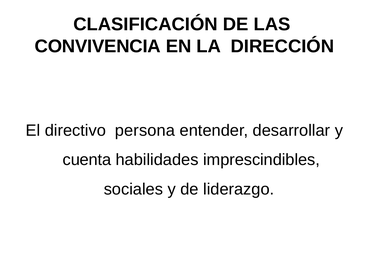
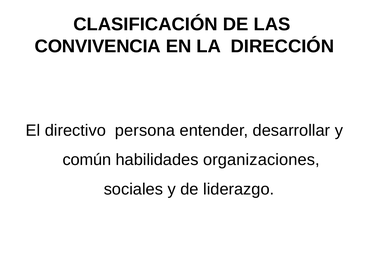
cuenta: cuenta -> común (87, 160)
imprescindibles: imprescindibles -> organizaciones (261, 160)
